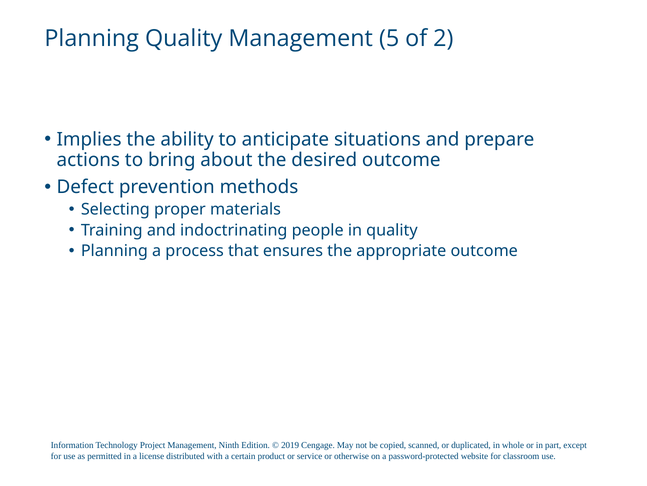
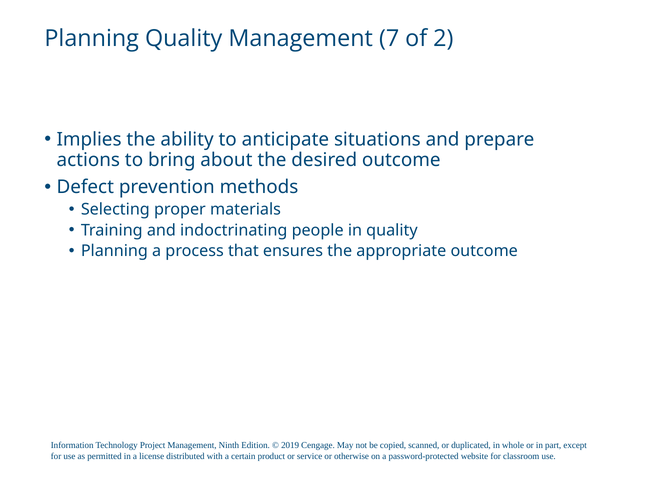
5: 5 -> 7 (389, 38)
